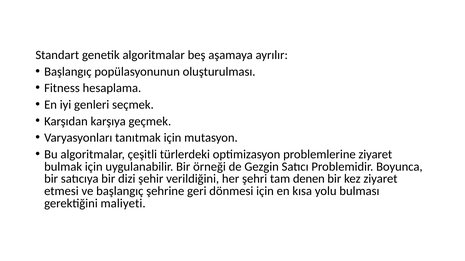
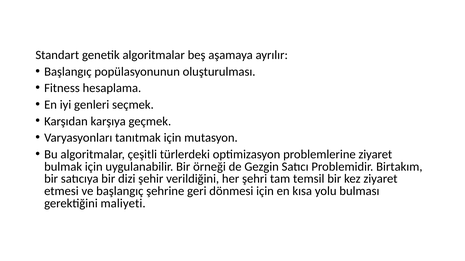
Boyunca: Boyunca -> Birtakım (399, 167)
denen: denen -> temsil (309, 179)
